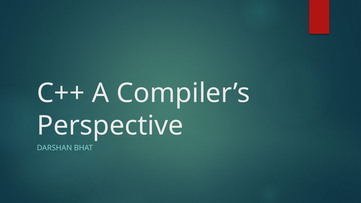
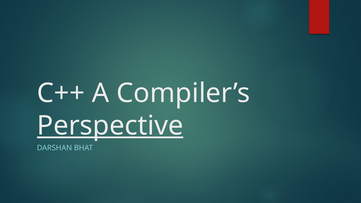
Perspective underline: none -> present (110, 126)
